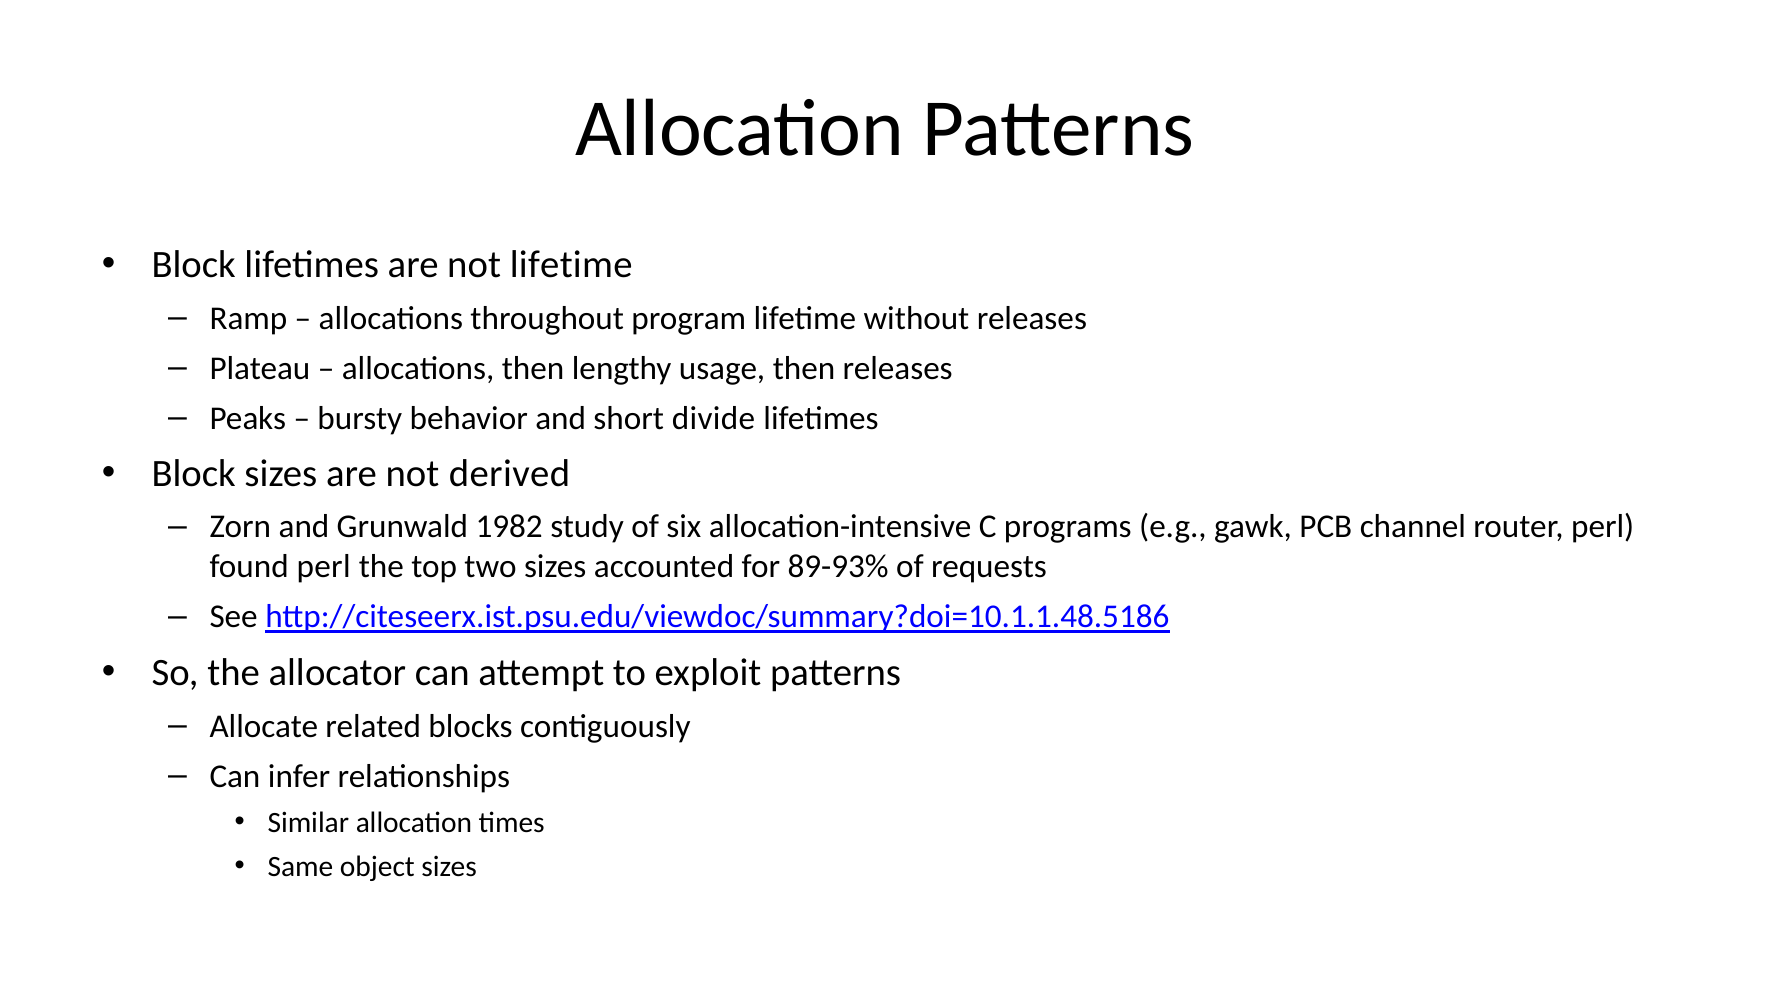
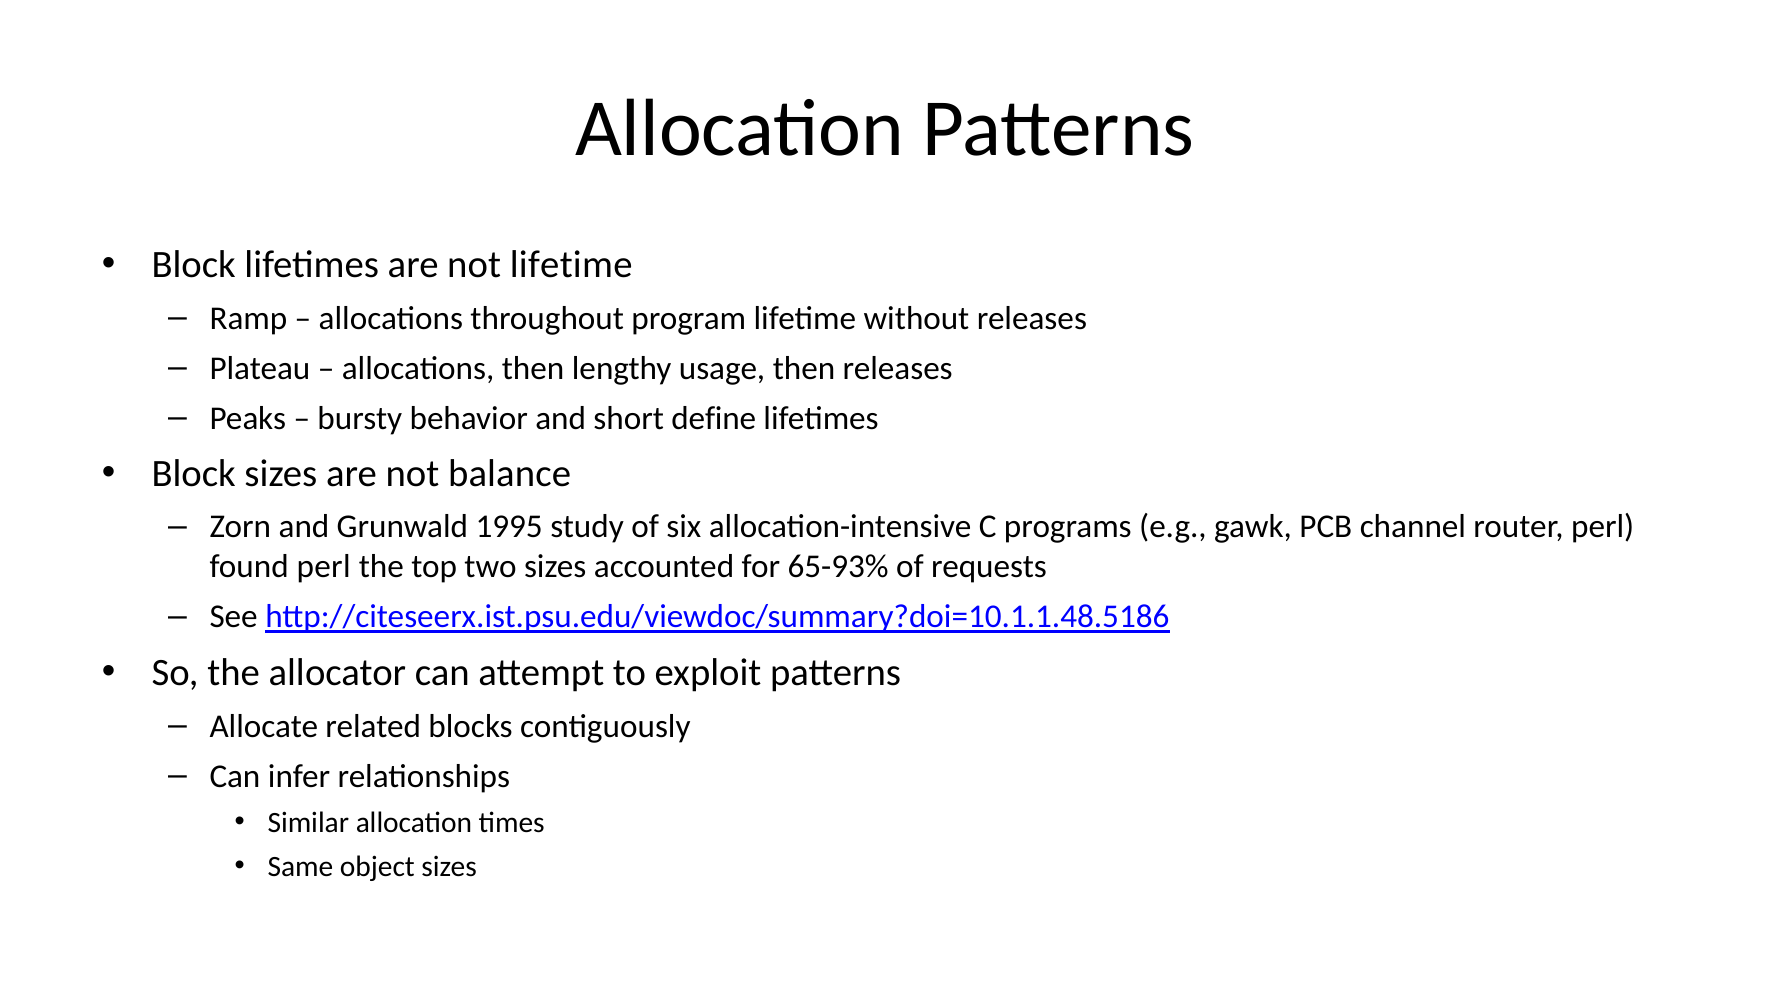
divide: divide -> define (714, 418)
derived: derived -> balance (510, 474)
1982: 1982 -> 1995 (509, 527)
89-93%: 89-93% -> 65-93% (838, 567)
